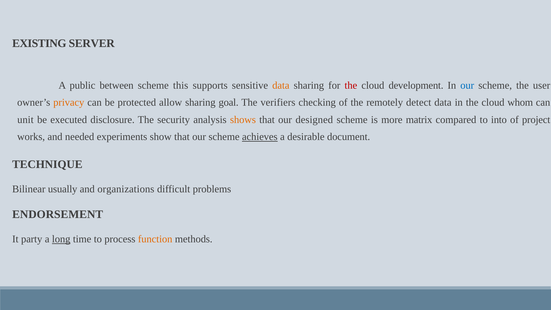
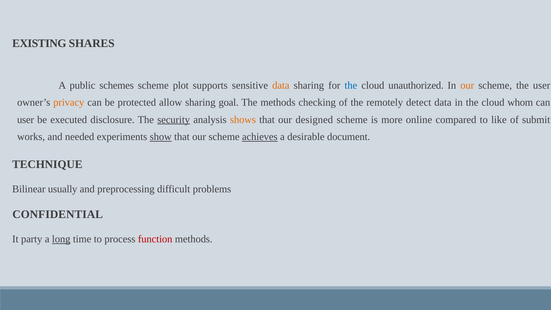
SERVER: SERVER -> SHARES (92, 43)
between: between -> schemes (117, 85)
this: this -> plot (181, 85)
the colour: red -> blue (351, 85)
development: development -> unauthorized (416, 85)
our colour: blue -> orange (467, 85)
The verifiers: verifiers -> methods (278, 102)
unit: unit -> user (26, 120)
security underline: none -> present (174, 120)
matrix: matrix -> online (419, 120)
into: into -> like (499, 120)
project: project -> submit (536, 120)
show underline: none -> present (161, 137)
organizations: organizations -> preprocessing (126, 189)
ENDORSEMENT: ENDORSEMENT -> CONFIDENTIAL (58, 214)
function colour: orange -> red (155, 239)
